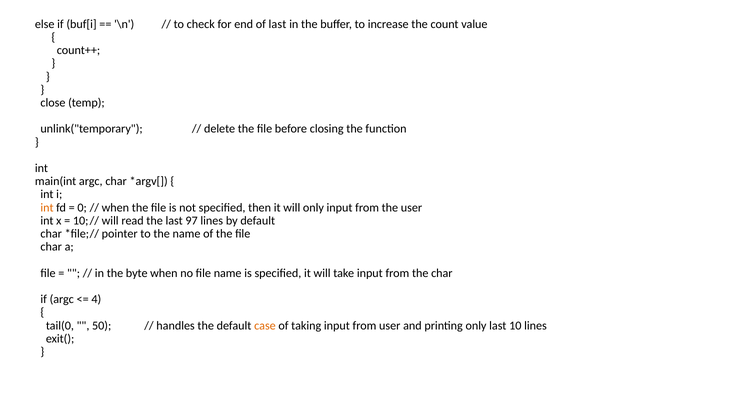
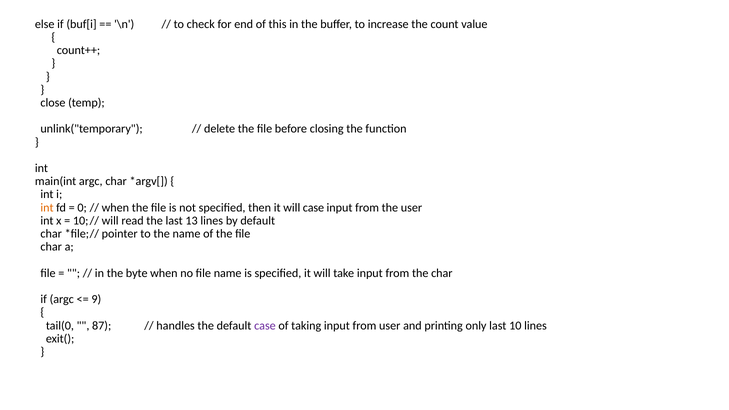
of last: last -> this (278, 24)
will only: only -> case (313, 208)
97: 97 -> 13 (192, 221)
4: 4 -> 9 (96, 299)
50: 50 -> 87 (102, 326)
case colour: orange -> purple (265, 326)
